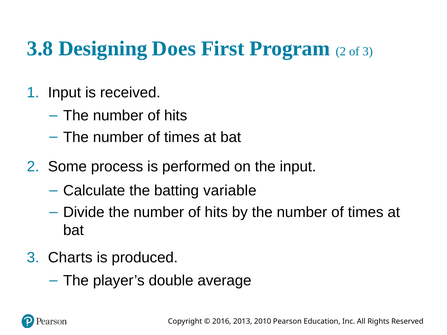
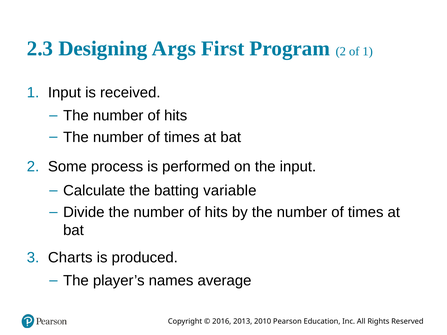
3.8: 3.8 -> 2.3 (40, 48)
Does: Does -> Args (174, 48)
of 3: 3 -> 1 (368, 51)
double: double -> names (171, 281)
